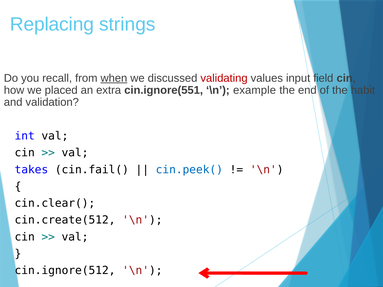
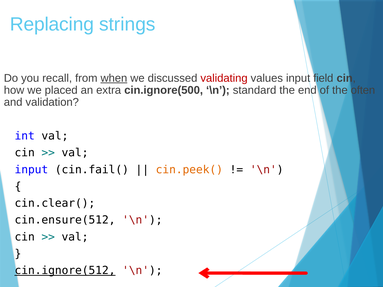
cin.ignore(551: cin.ignore(551 -> cin.ignore(500 (164, 90)
example: example -> standard (255, 90)
habit: habit -> often (363, 90)
takes: takes -> input (31, 170)
cin.peek( colour: blue -> orange (189, 170)
cin.create(512: cin.create(512 -> cin.ensure(512 (65, 220)
cin.ignore(512 underline: none -> present (65, 271)
